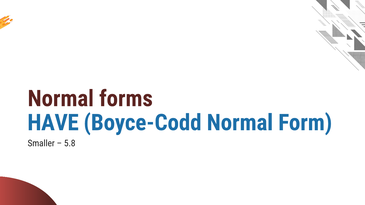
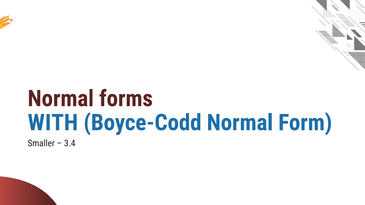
HAVE: HAVE -> WITH (53, 123)
5.8: 5.8 -> 3.4 (70, 144)
